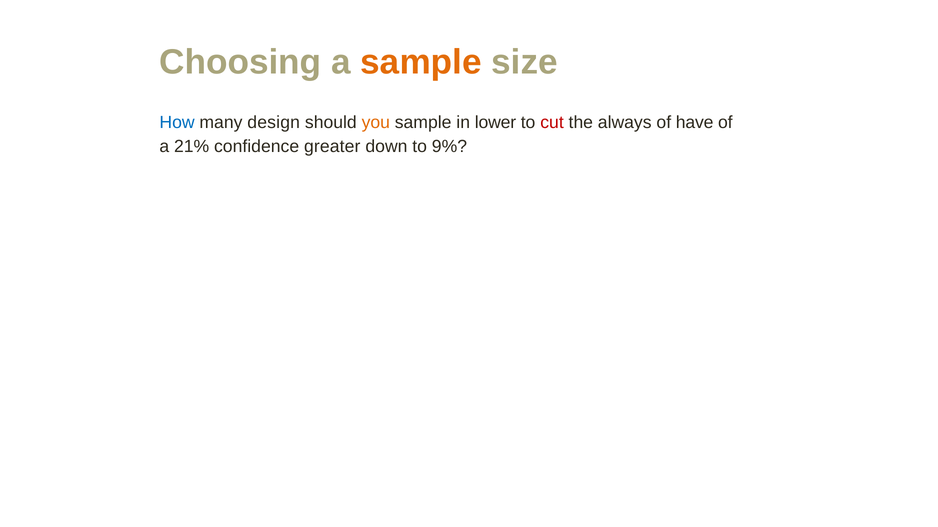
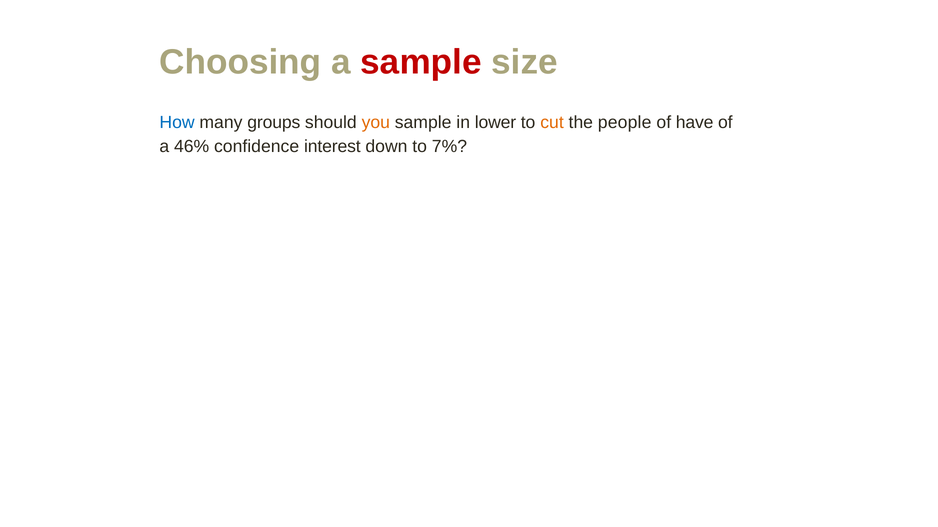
sample colour: orange -> red (421, 62)
design: design -> groups (274, 122)
cut colour: red -> orange (552, 122)
always: always -> people (625, 122)
21%: 21% -> 46% (192, 147)
greater: greater -> interest (332, 147)
9%: 9% -> 7% (449, 147)
